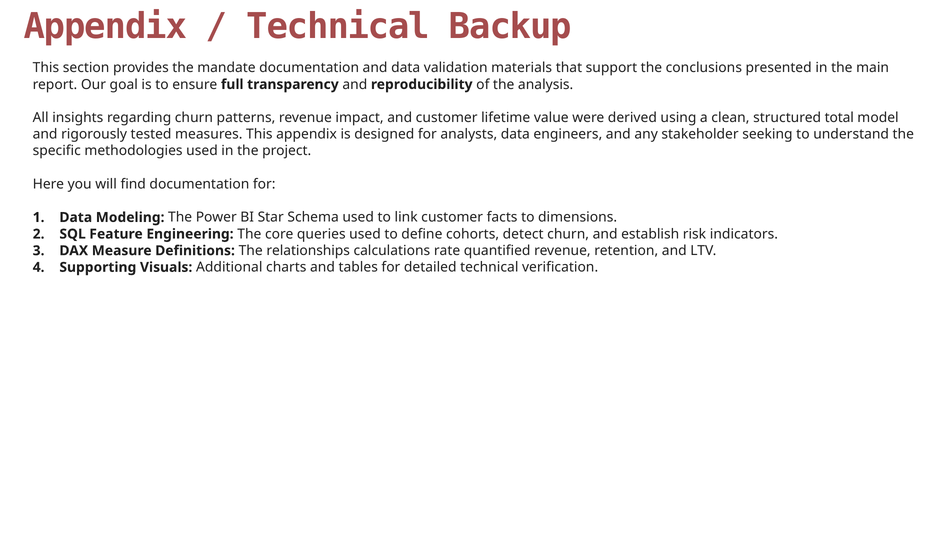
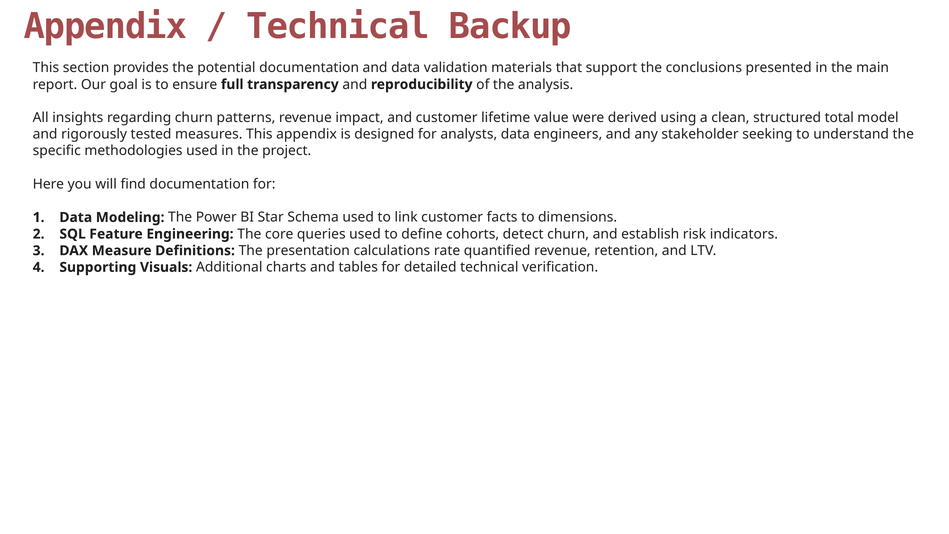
mandate: mandate -> potential (226, 68)
relationships: relationships -> presentation (308, 251)
